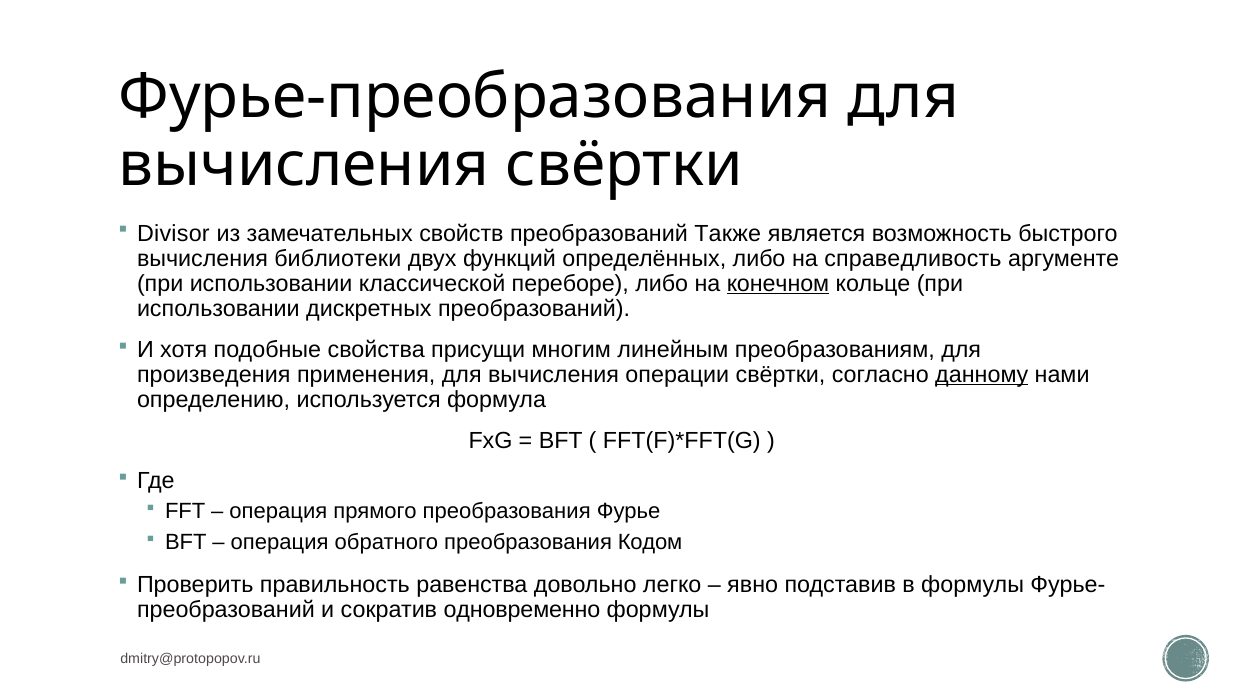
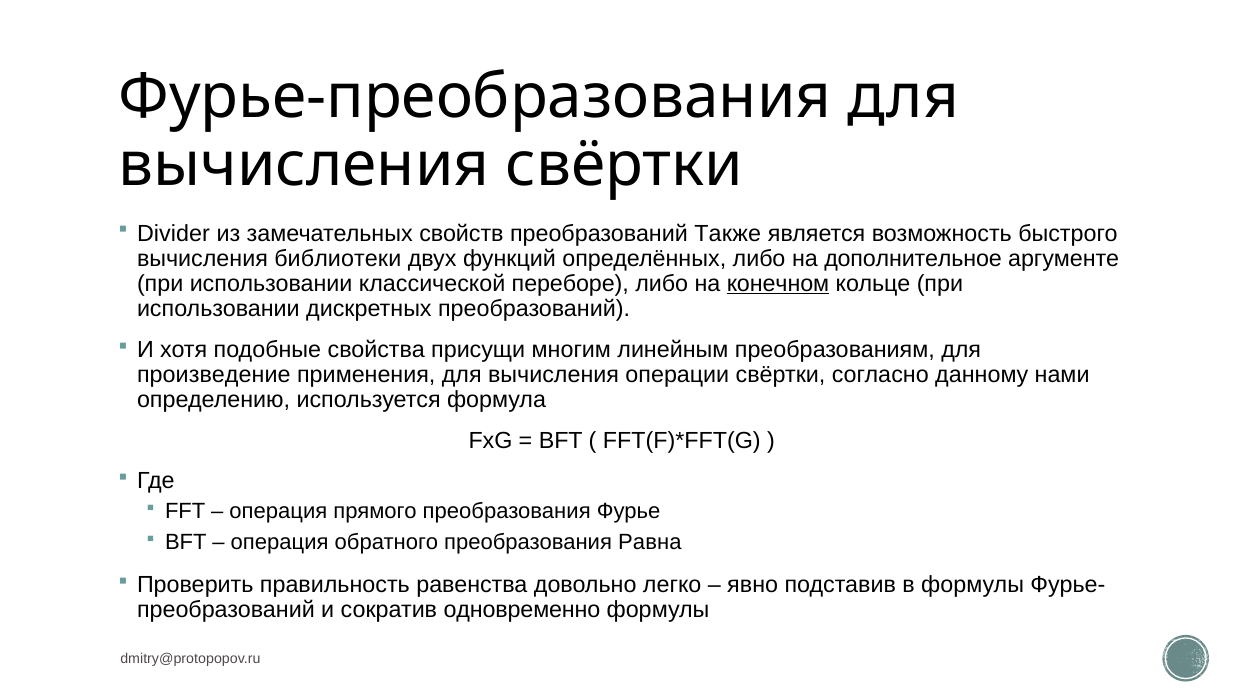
Divisor: Divisor -> Divider (174, 233)
справедливость: справедливость -> дополнительное (913, 259)
произведения: произведения -> произведение (214, 375)
данному underline: present -> none (982, 375)
Кодом: Кодом -> Равна (650, 543)
